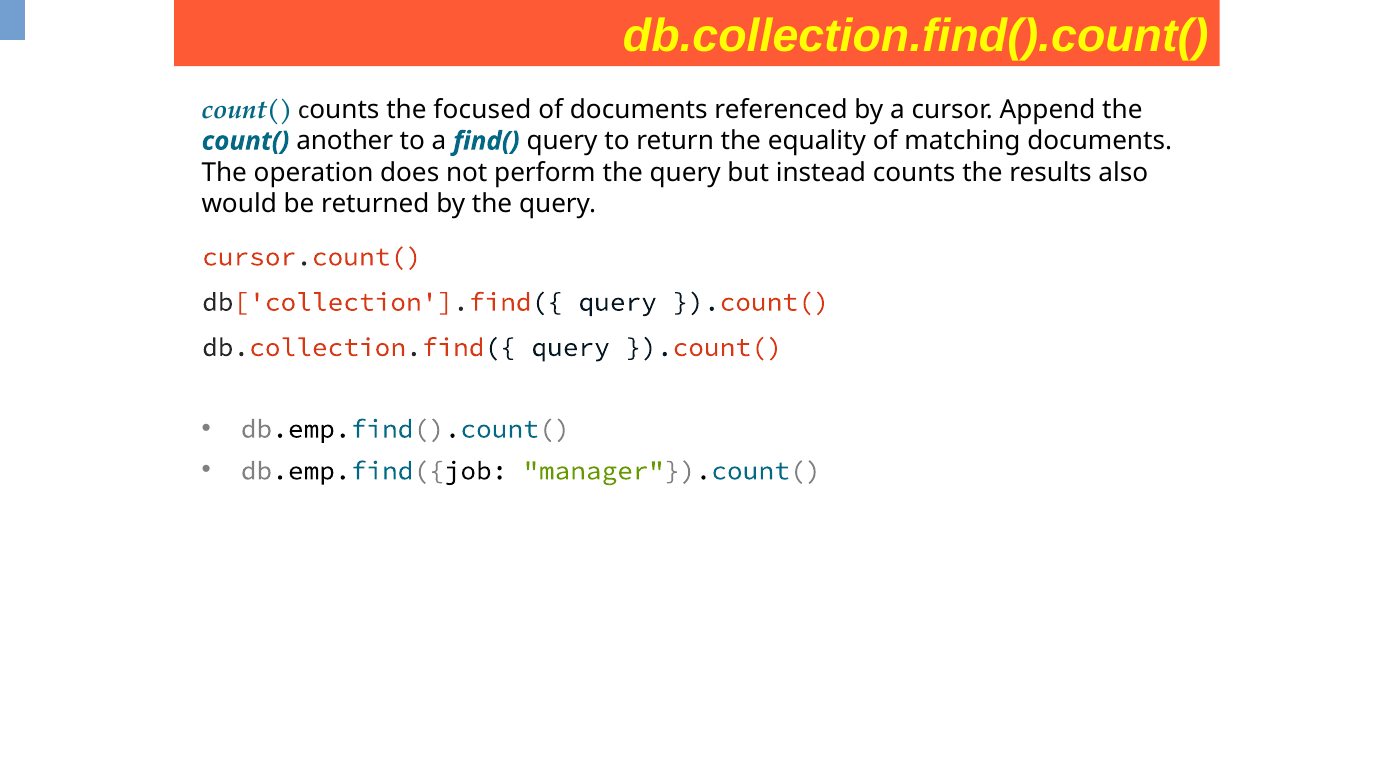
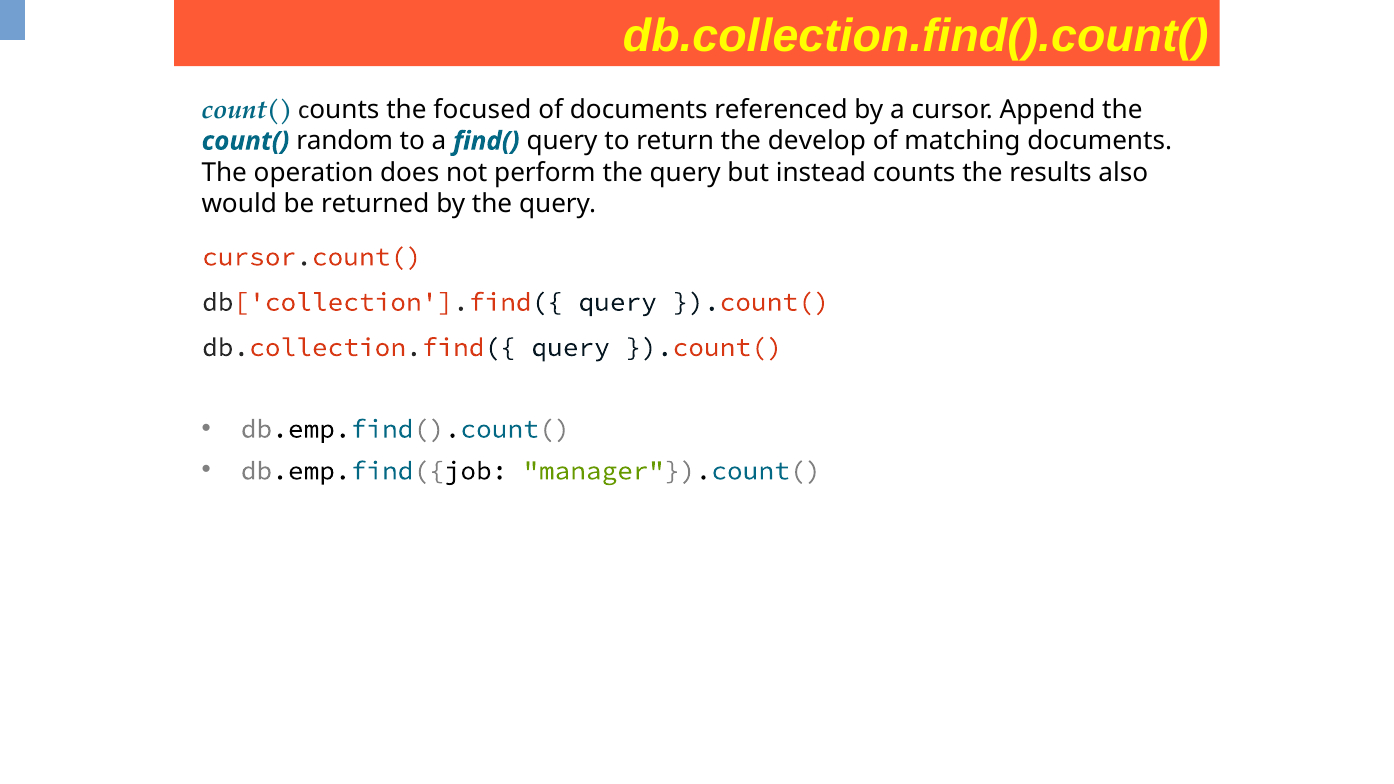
another: another -> random (345, 141)
equality: equality -> develop (817, 141)
